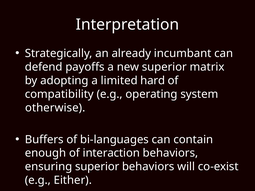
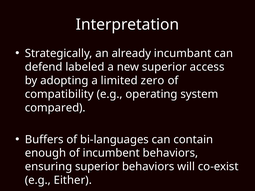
payoffs: payoffs -> labeled (85, 67)
matrix: matrix -> access (207, 67)
hard: hard -> zero (153, 81)
otherwise: otherwise -> compared (55, 108)
interaction: interaction -> incumbent (111, 153)
